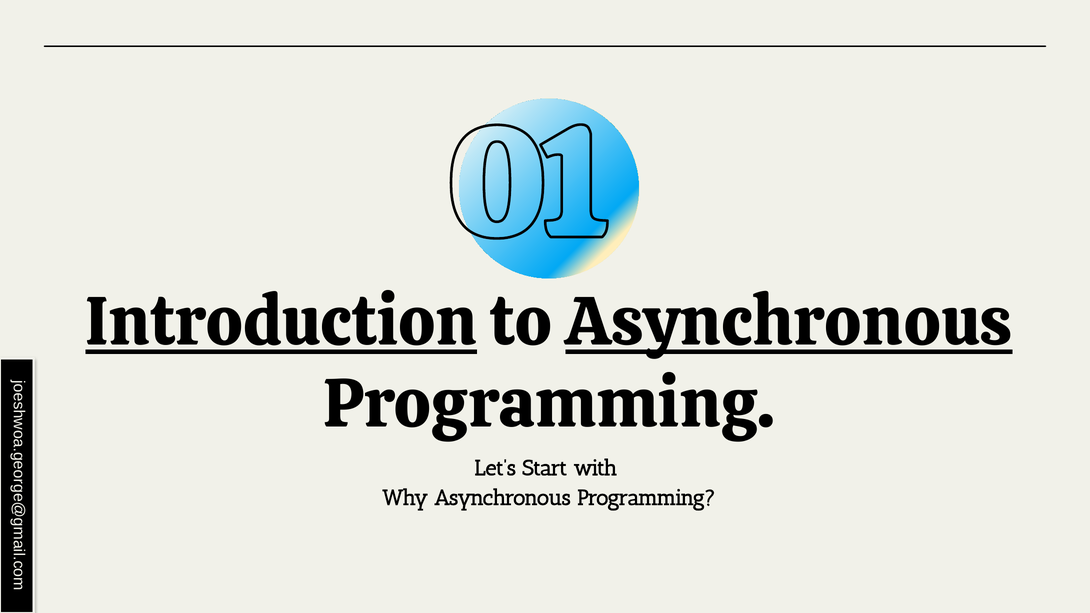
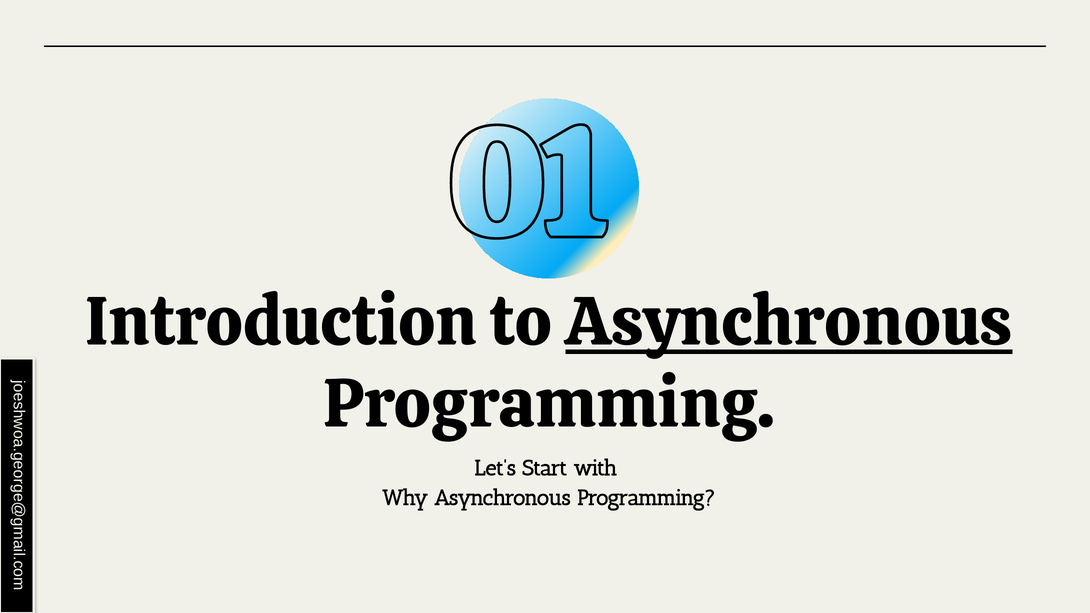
Introduction underline: present -> none (281, 323)
